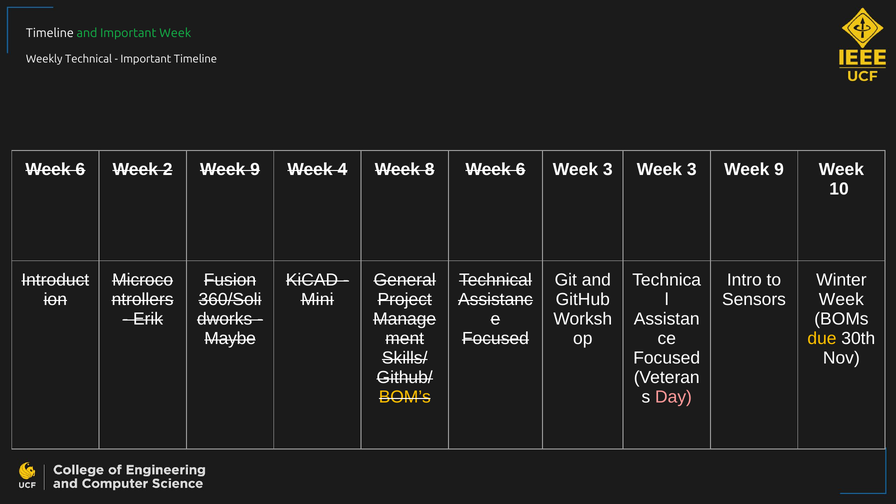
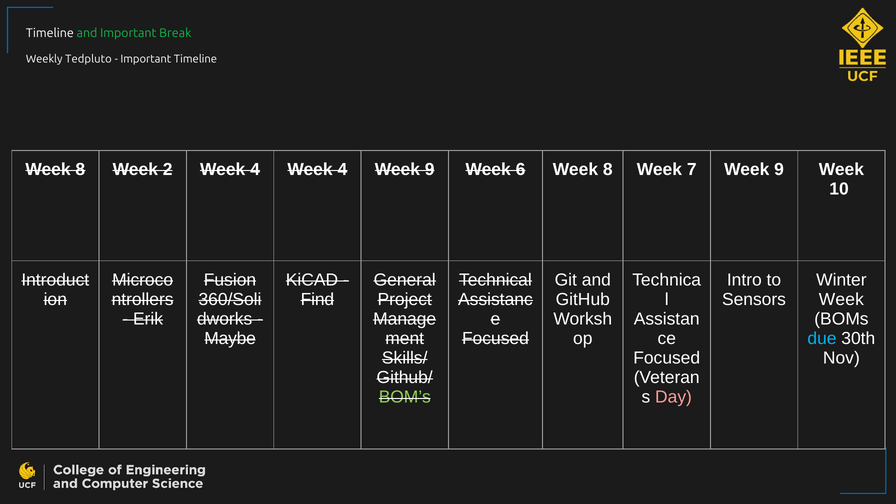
Important Week: Week -> Break (175, 33)
Weekly Technical: Technical -> Tedpluto (88, 59)
6: 6 -> 8 (80, 169)
2 Week 9: 9 -> 4 (255, 169)
4 Week 8: 8 -> 9 (430, 169)
6 Week 3: 3 -> 8 (608, 169)
3: 3 -> 7 (692, 169)
Mini: Mini -> Find (317, 299)
due colour: yellow -> light blue (822, 339)
BOM’s colour: yellow -> light green (405, 397)
